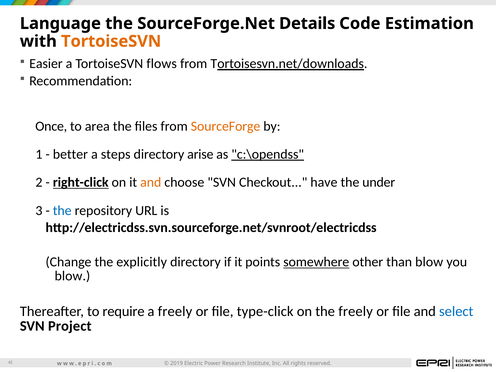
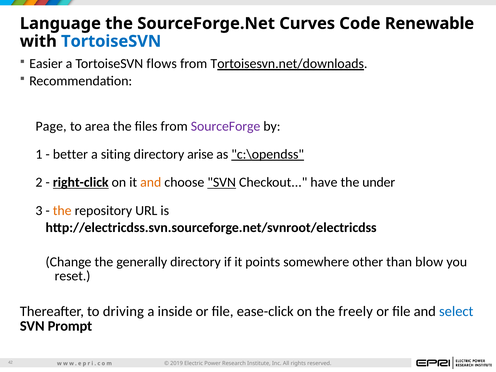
Details: Details -> Curves (307, 23)
Estimation: Estimation -> Renewable (429, 23)
TortoiseSVN colour: orange -> blue (111, 41)
Once: Once -> Page (51, 126)
SourceForge colour: orange -> purple (226, 126)
steps: steps -> siting (116, 154)
SVN underline: none -> present (222, 182)
the colour: blue -> orange (62, 211)
explicitly: explicitly -> generally (142, 262)
somewhere underline: present -> none (316, 262)
blow: blow -> reset (73, 276)
require: require -> driving (123, 311)
a freely: freely -> inside (175, 311)
type-click: type-click -> ease-click (265, 311)
Project: Project -> Prompt (70, 326)
